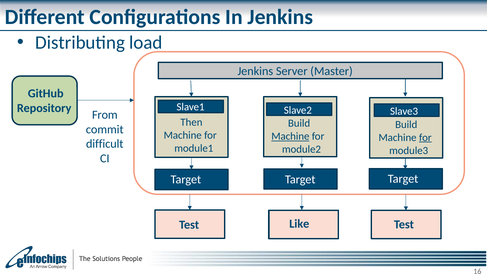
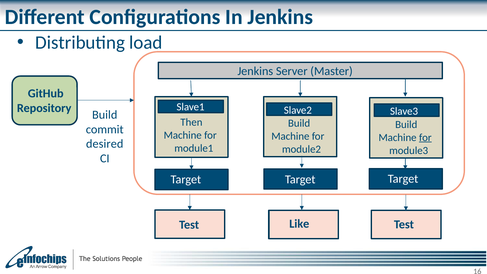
From: From -> Build (105, 115)
Machine underline: present -> none (290, 136)
difficult: difficult -> desired (105, 144)
